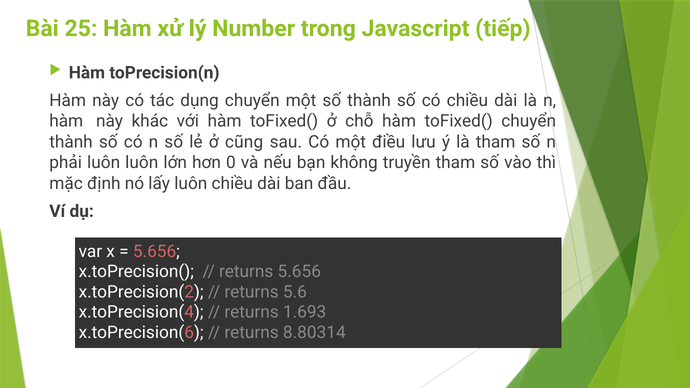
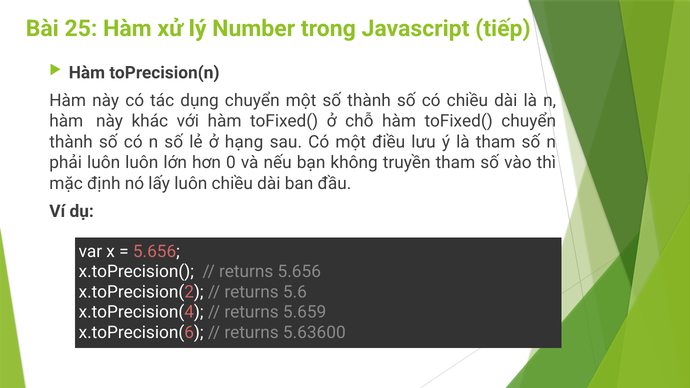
cũng: cũng -> hạng (244, 142)
1.693: 1.693 -> 5.659 (305, 312)
8.80314: 8.80314 -> 5.63600 (314, 333)
